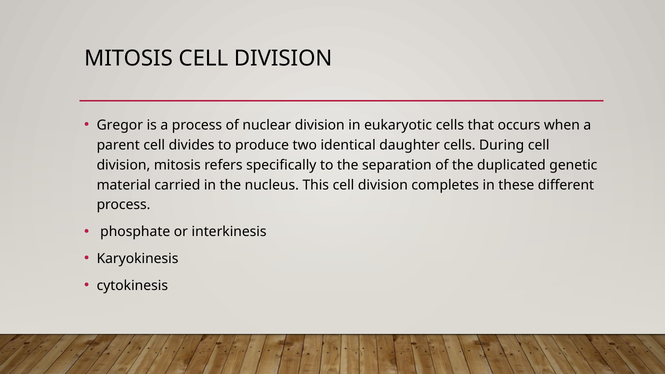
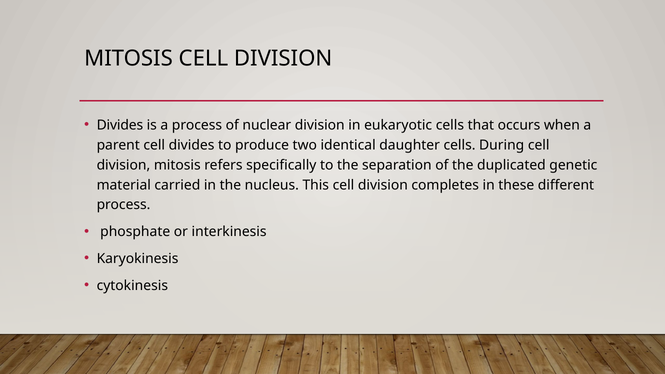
Gregor: Gregor -> Divides (120, 125)
